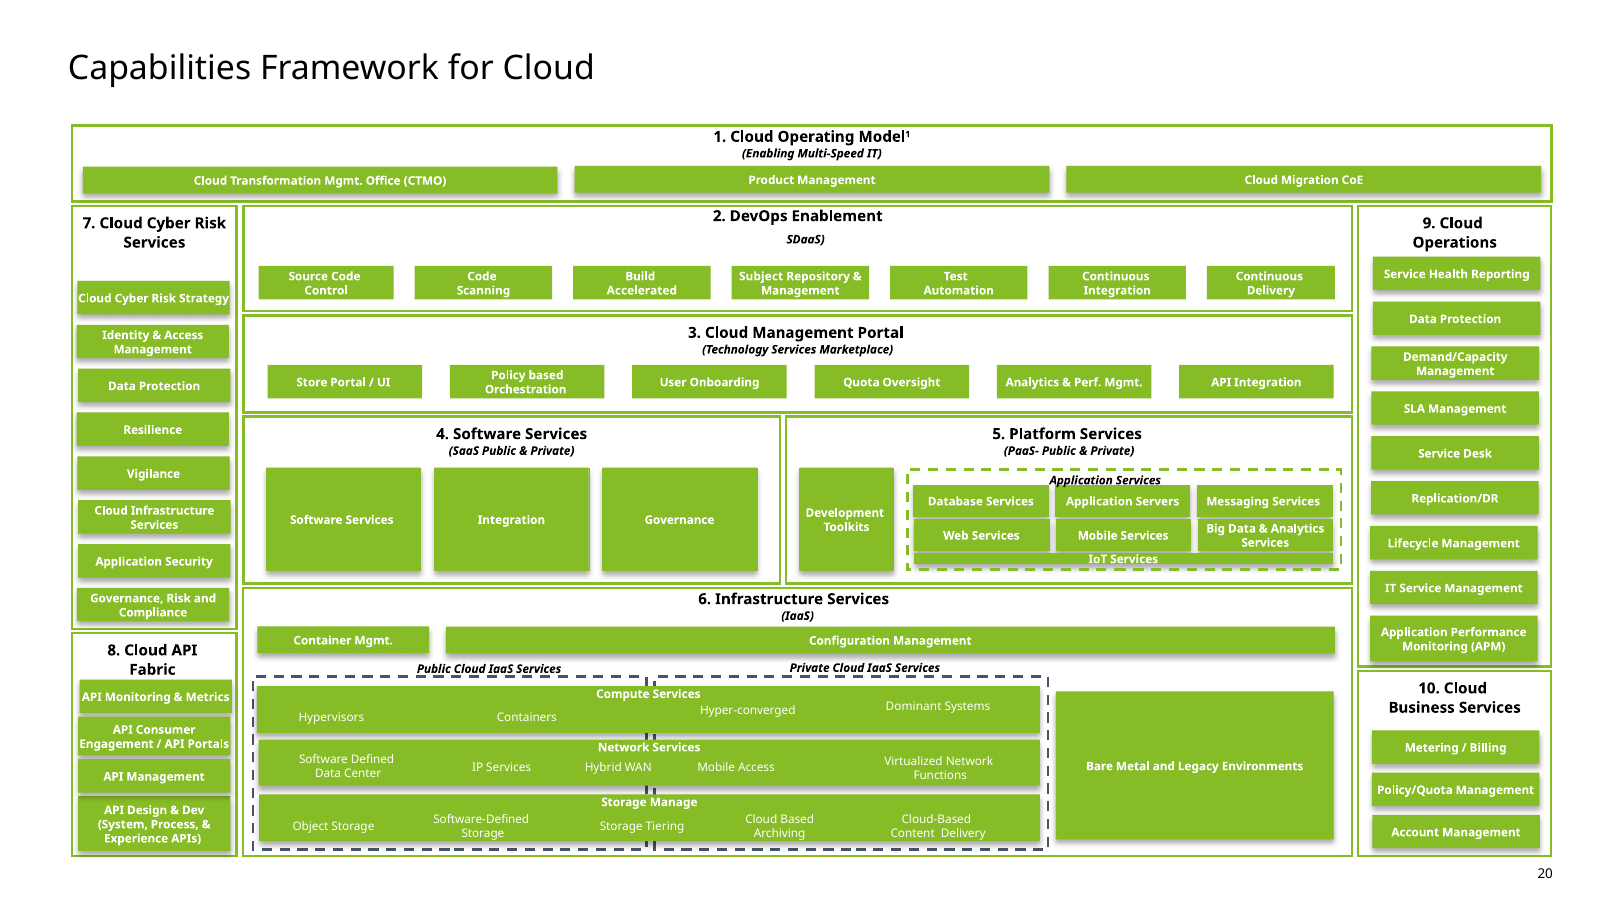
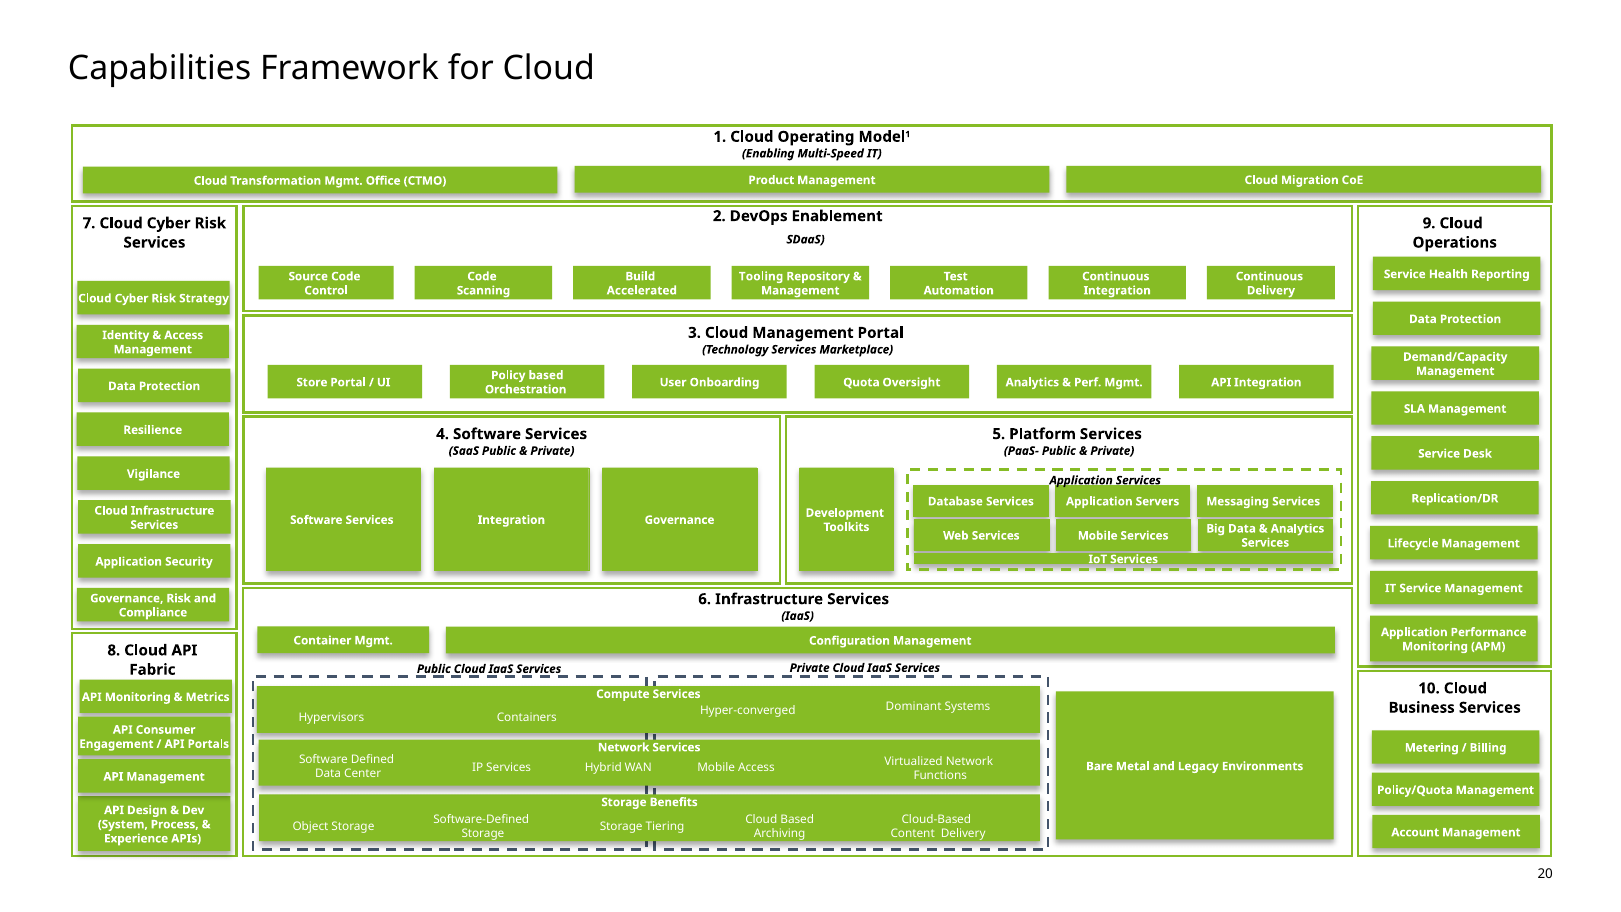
Subject: Subject -> Tooling (761, 276)
Manage: Manage -> Benefits (674, 802)
